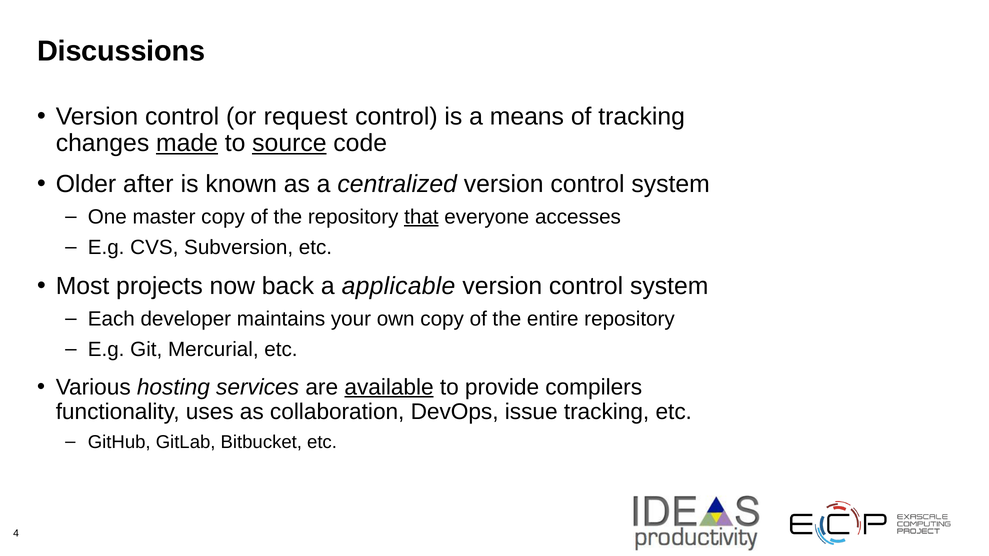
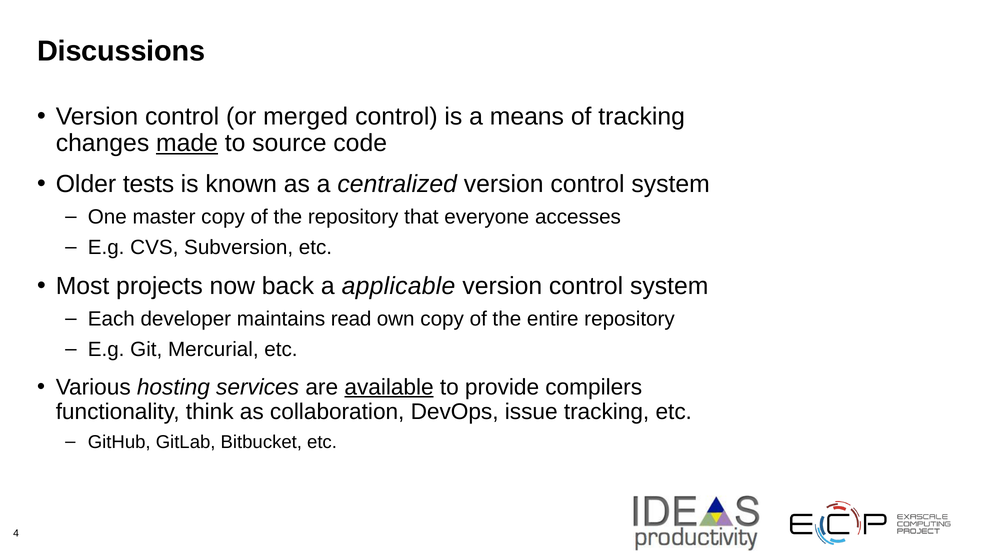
request: request -> merged (306, 116)
source underline: present -> none (289, 143)
after: after -> tests (149, 184)
that underline: present -> none (421, 217)
your: your -> read (351, 319)
uses: uses -> think (210, 412)
